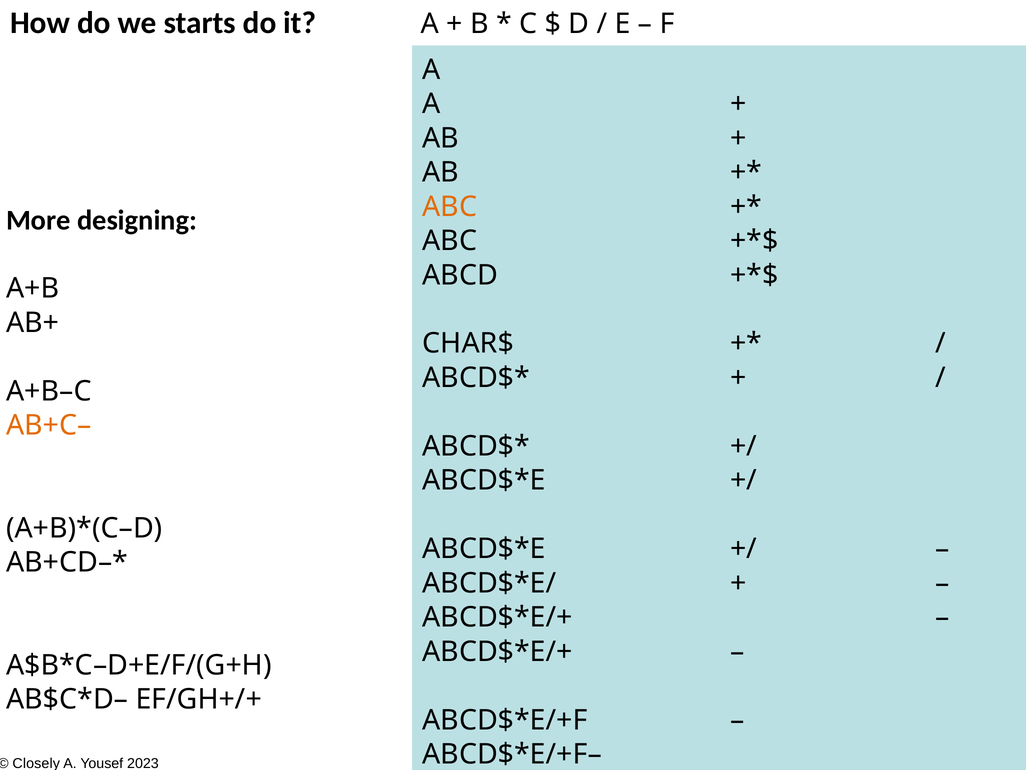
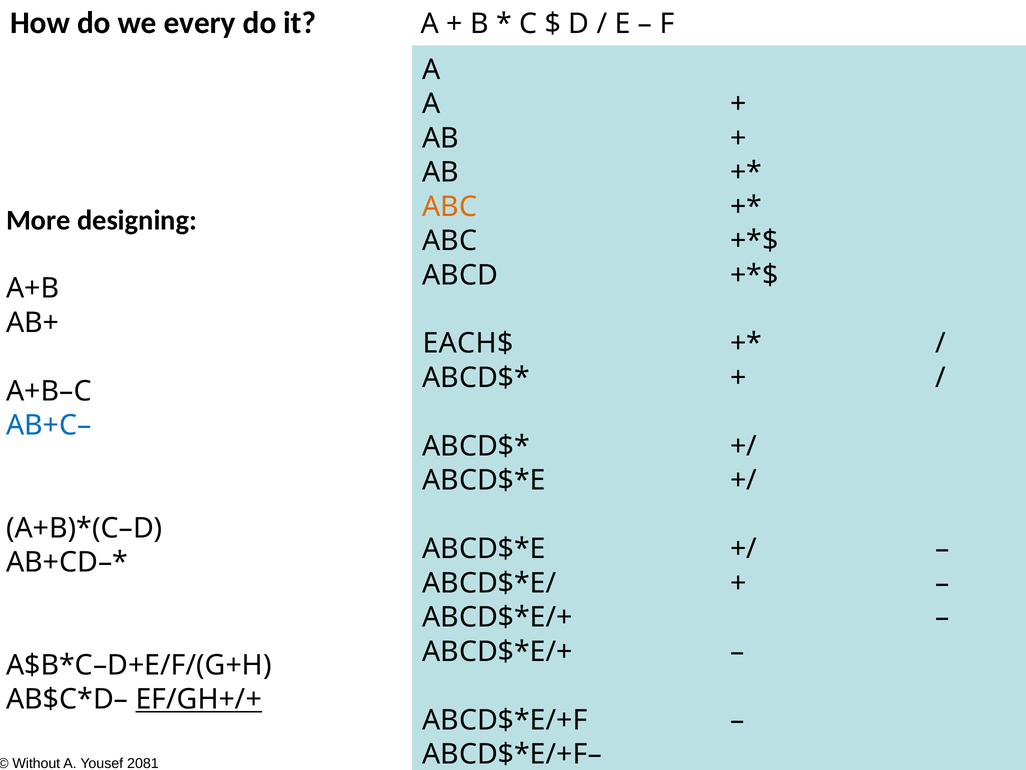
starts: starts -> every (200, 23)
CHAR$: CHAR$ -> EACH$ (468, 343)
AB+C– colour: orange -> blue (49, 425)
EF/GH+/+ underline: none -> present (199, 699)
Closely: Closely -> Without (36, 763)
2023: 2023 -> 2081 (143, 763)
